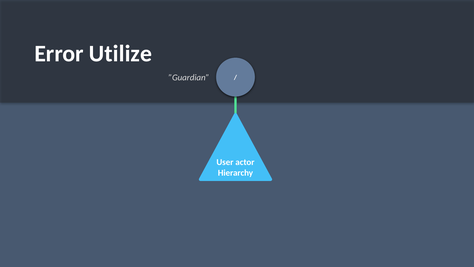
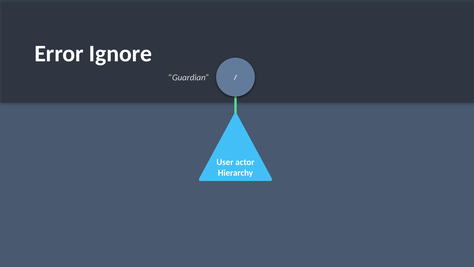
Utilize: Utilize -> Ignore (121, 53)
